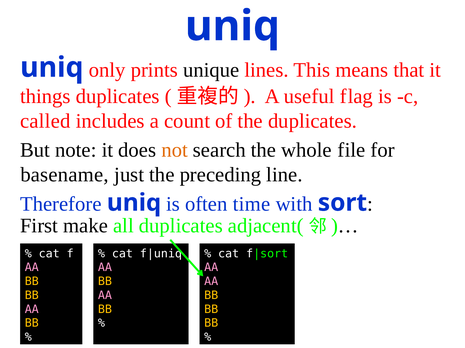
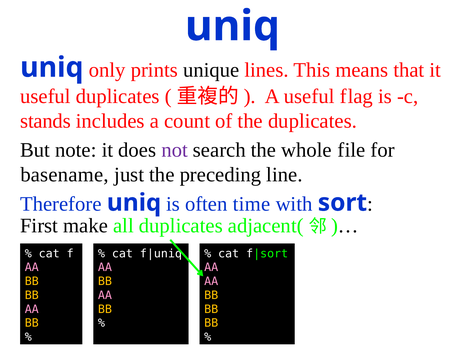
things: things -> useful (45, 96)
called: called -> stands (45, 121)
not colour: orange -> purple (175, 150)
